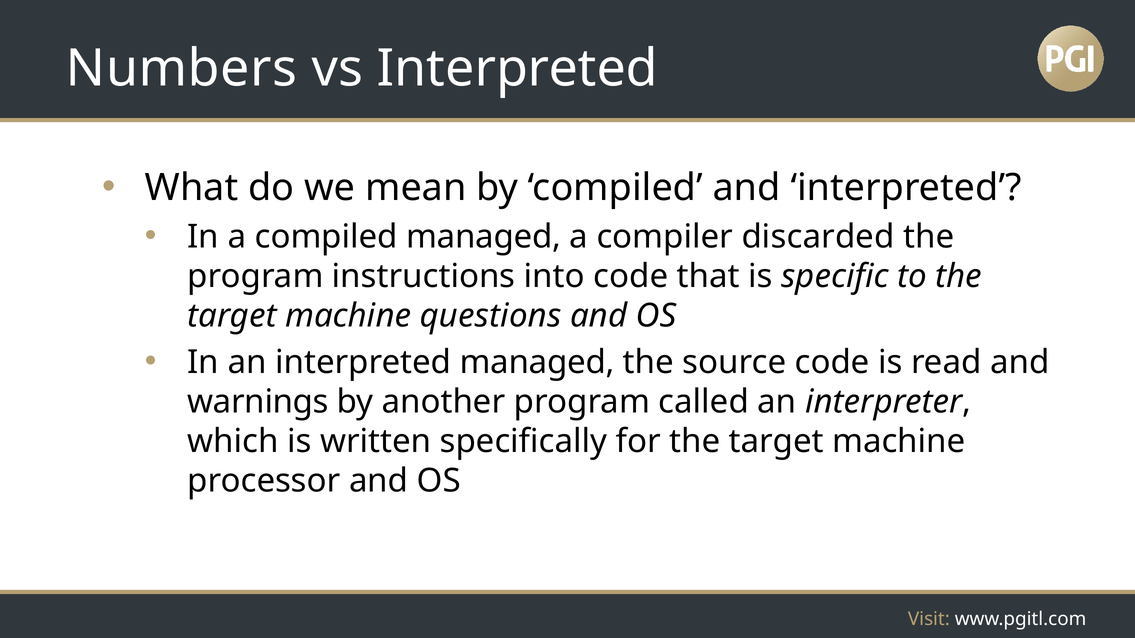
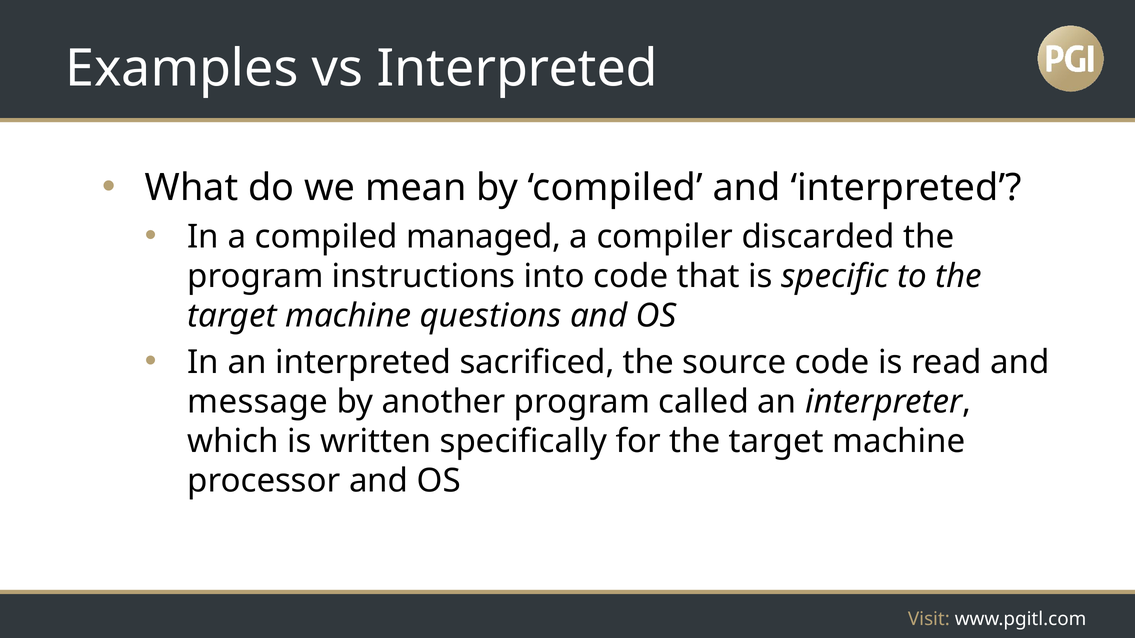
Numbers: Numbers -> Examples (182, 69)
interpreted managed: managed -> sacrificed (537, 362)
warnings: warnings -> message (258, 402)
